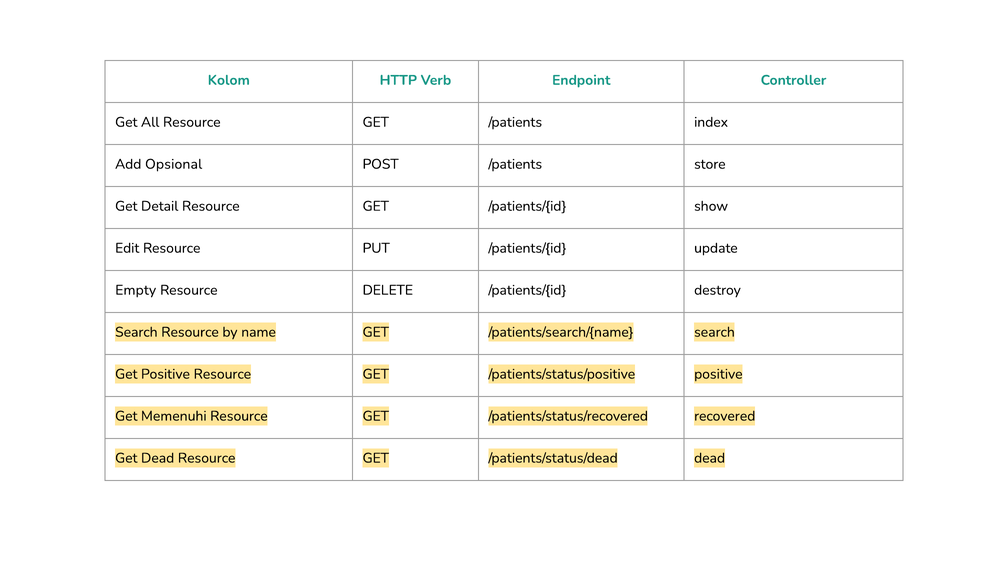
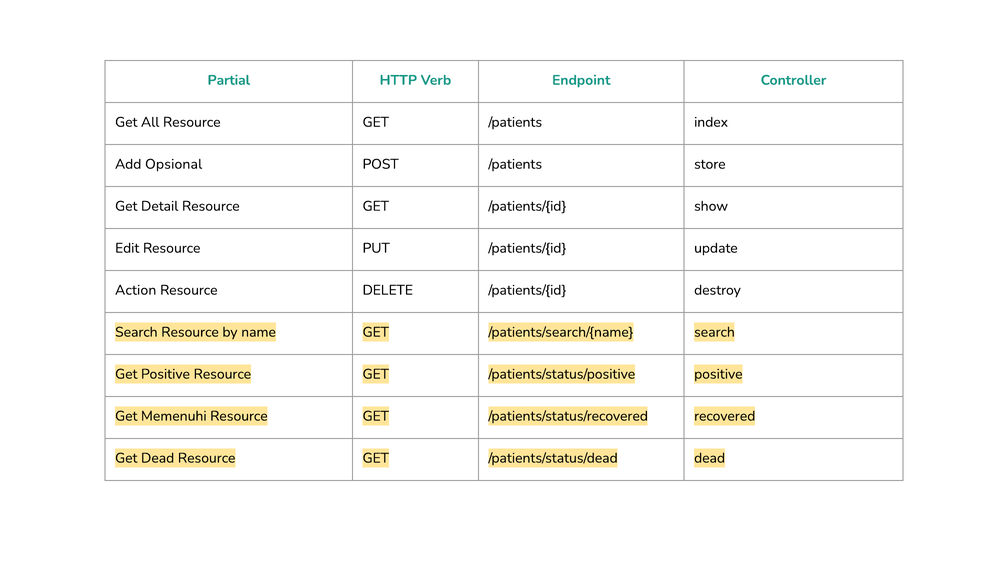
Kolom: Kolom -> Partial (229, 80)
Empty: Empty -> Action (136, 290)
